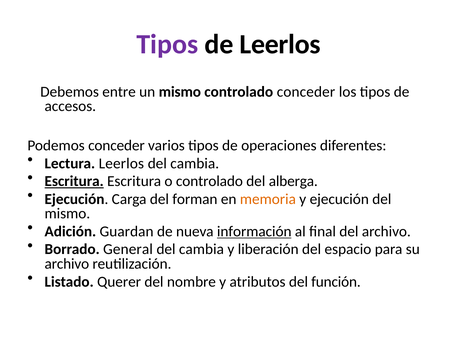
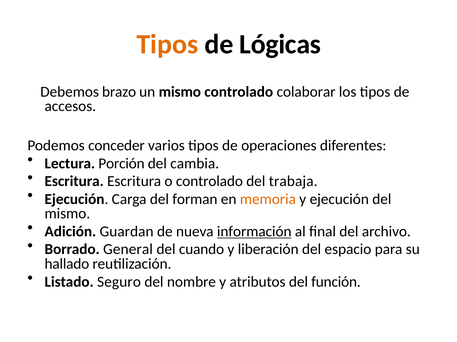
Tipos colour: purple -> orange (167, 44)
de Leerlos: Leerlos -> Lógicas (280, 44)
entre: entre -> brazo (119, 92)
controlado conceder: conceder -> colaborar (306, 92)
Lectura Leerlos: Leerlos -> Porción (122, 164)
Escritura underline: present -> none (74, 182)
alberga: alberga -> trabaja (293, 182)
cambia: cambia -> cuando (202, 250)
archivo: archivo -> hallado (67, 264)
Querer: Querer -> Seguro (119, 282)
